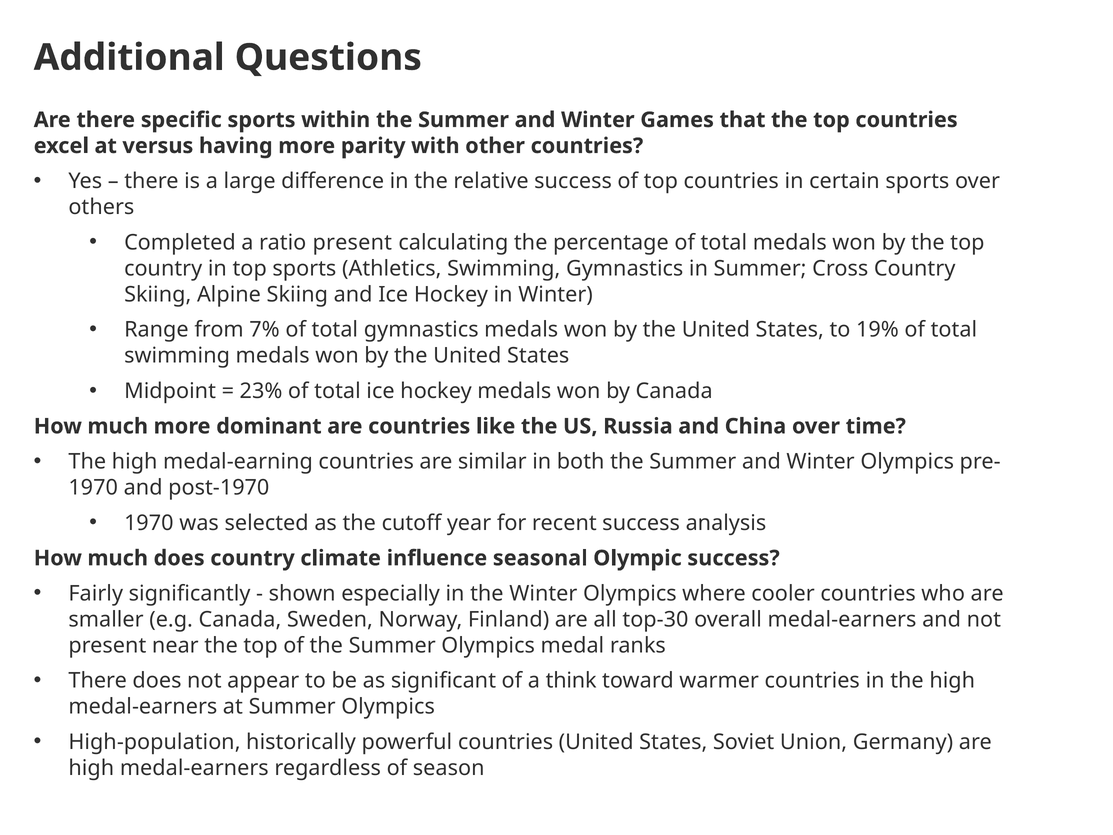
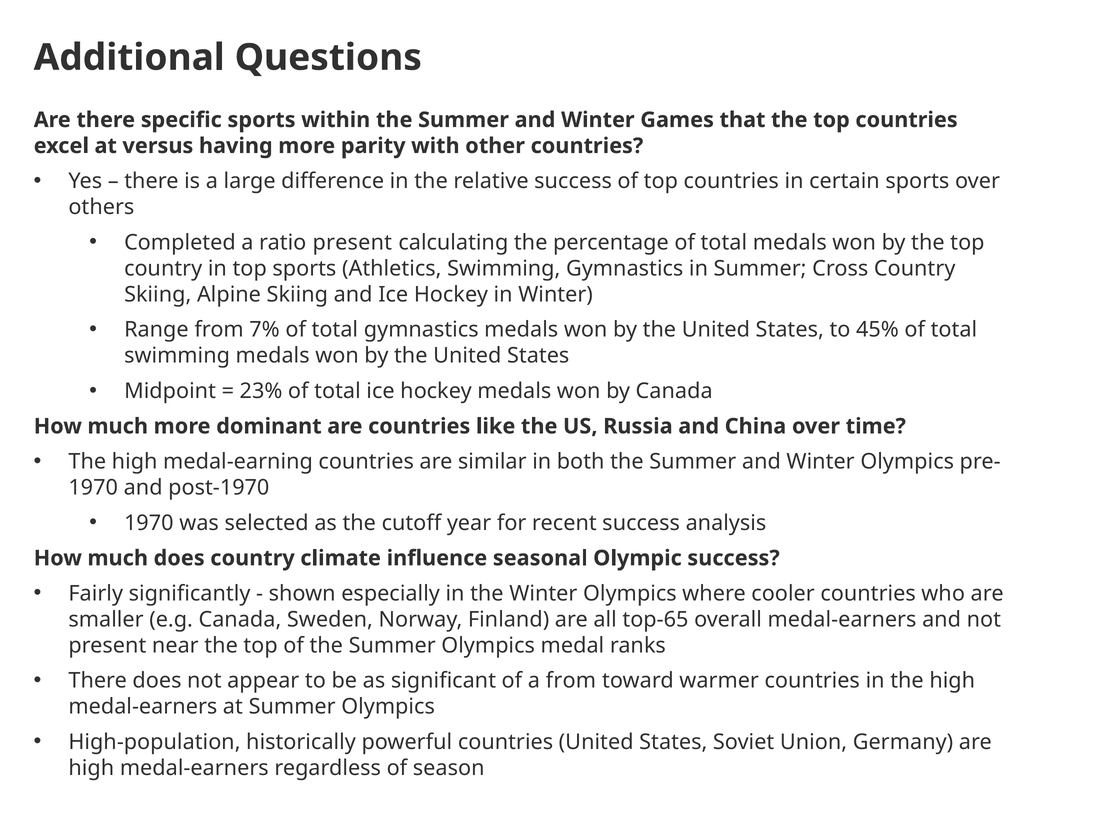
19%: 19% -> 45% (877, 330)
top-30: top-30 -> top-65 (655, 619)
a think: think -> from (571, 681)
